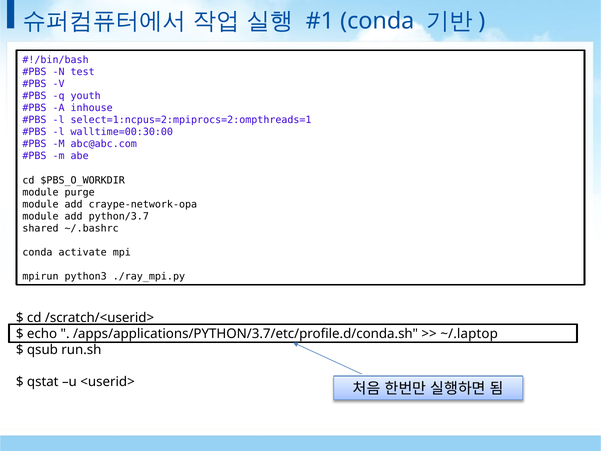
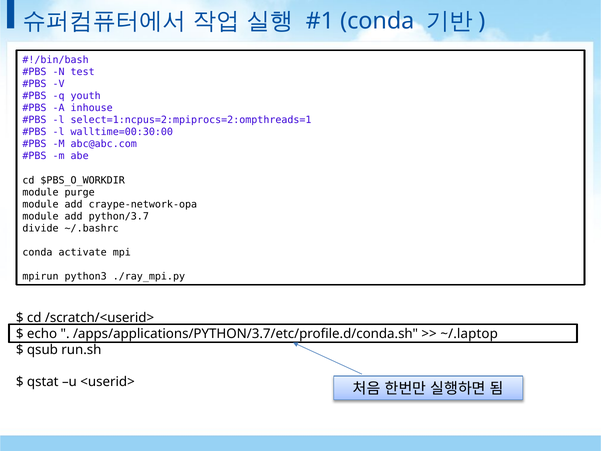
shared: shared -> divide (41, 228)
